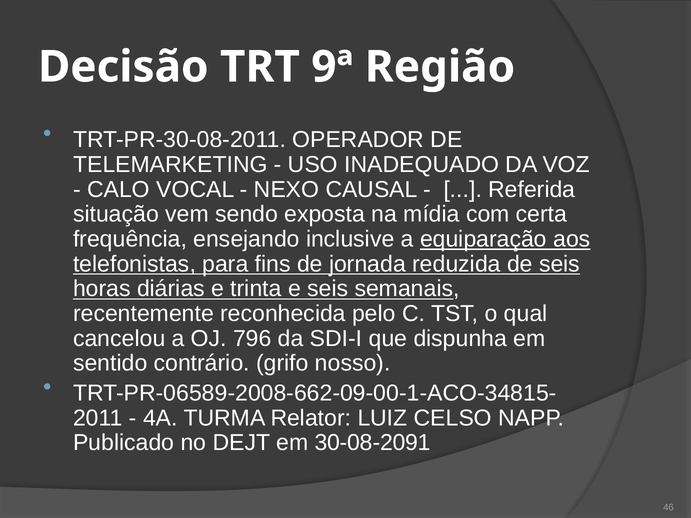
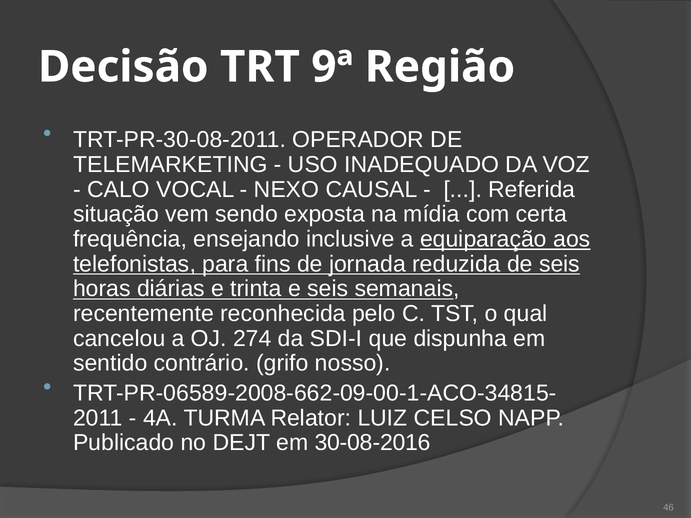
796: 796 -> 274 (252, 339)
30-08-2091: 30-08-2091 -> 30-08-2016 (373, 443)
